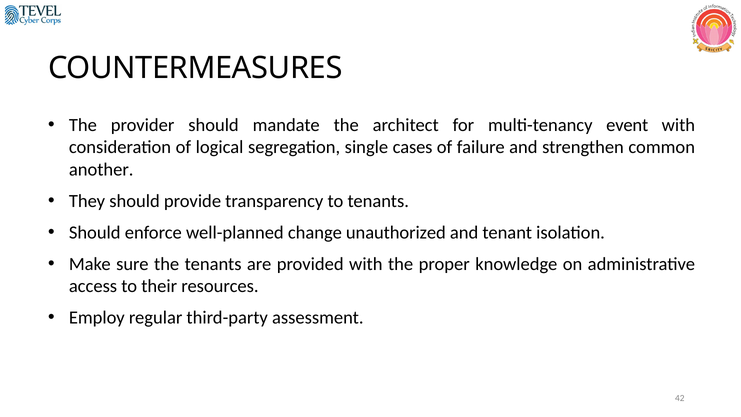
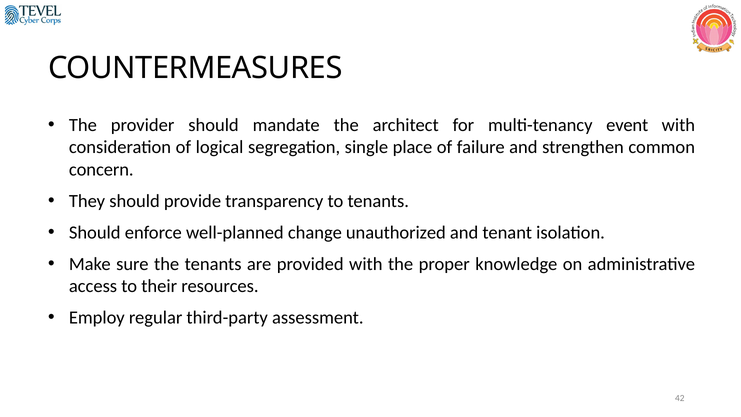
cases: cases -> place (413, 147)
another: another -> concern (101, 169)
